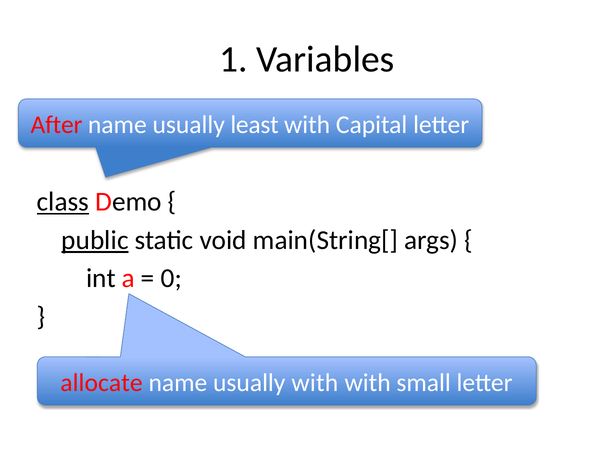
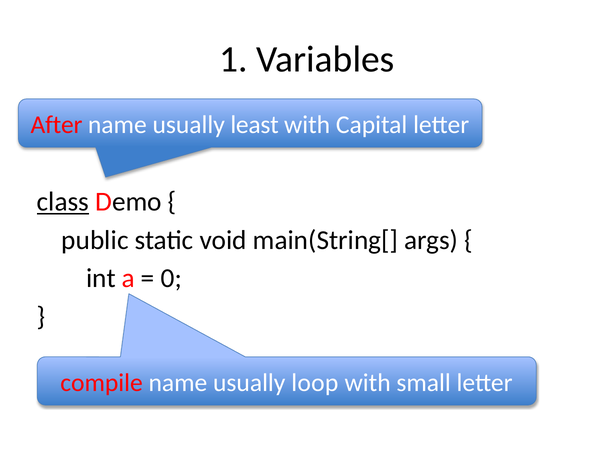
public underline: present -> none (95, 240)
allocate: allocate -> compile (102, 382)
usually with: with -> loop (315, 382)
